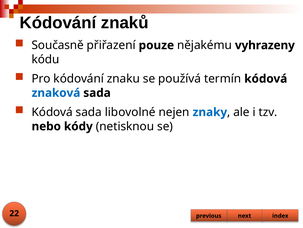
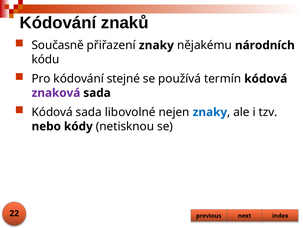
přiřazení pouze: pouze -> znaky (156, 45)
vyhrazeny: vyhrazeny -> národních (265, 45)
znaku: znaku -> stejné (123, 79)
znaková colour: blue -> purple (56, 93)
